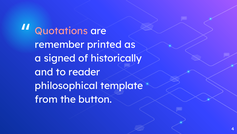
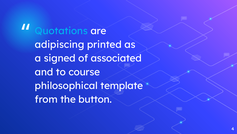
Quotations colour: pink -> light blue (61, 31)
remember: remember -> adipiscing (60, 44)
historically: historically -> associated (116, 58)
reader: reader -> course (84, 72)
